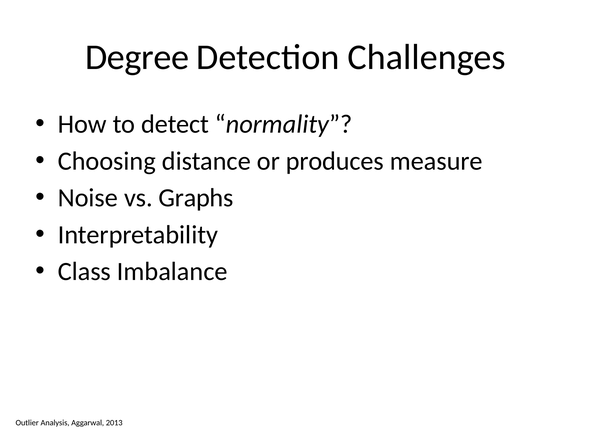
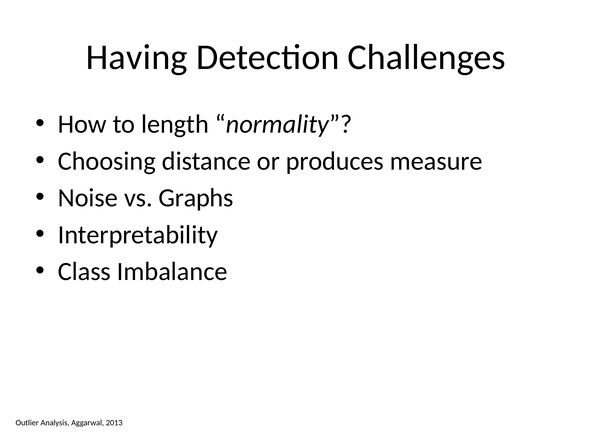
Degree: Degree -> Having (137, 57)
detect: detect -> length (175, 124)
